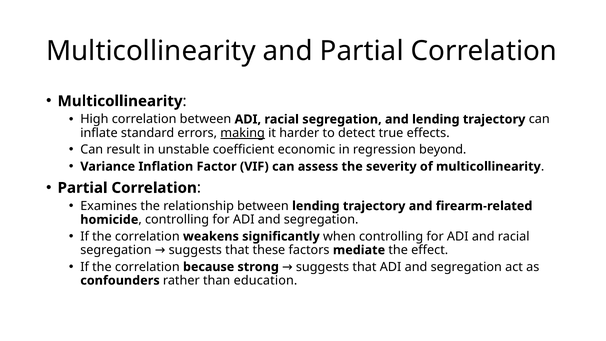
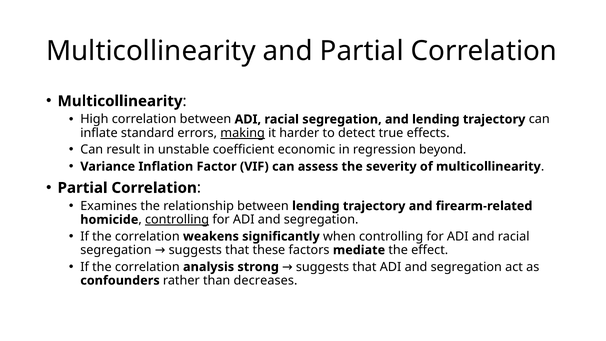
controlling underline: none -> present (177, 220)
because: because -> analysis (209, 267)
education: education -> decreases (266, 280)
